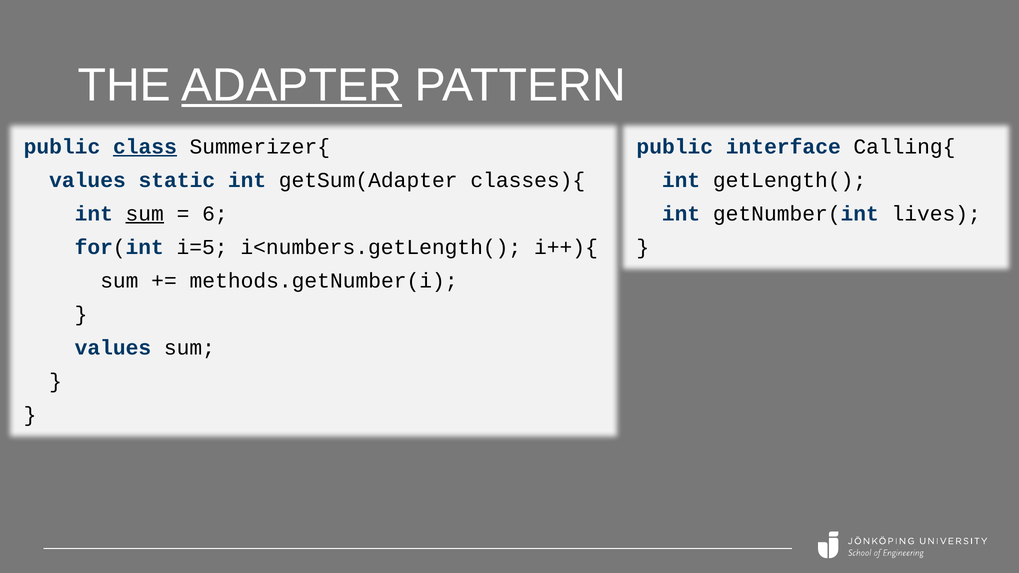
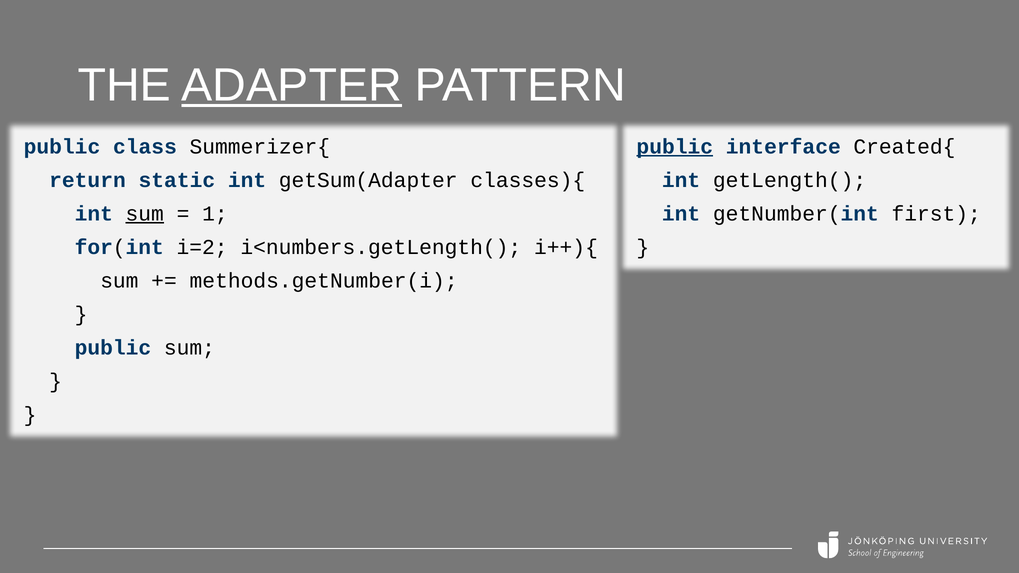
class underline: present -> none (145, 147)
public underline: none -> present (675, 147)
Calling{: Calling{ -> Created{ (904, 147)
values: values -> return (87, 180)
6: 6 -> 1 (215, 214)
lives: lives -> first (936, 214)
i=5: i=5 -> i=2 (202, 247)
values: values -> public (113, 348)
